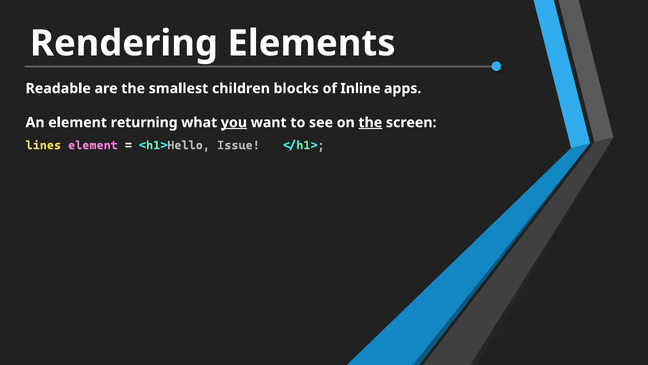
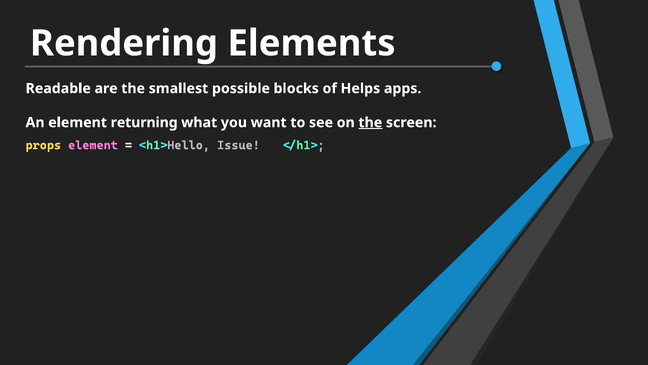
children: children -> possible (241, 88)
Inline: Inline -> Helps (360, 88)
you underline: present -> none (234, 122)
lines: lines -> props (43, 145)
